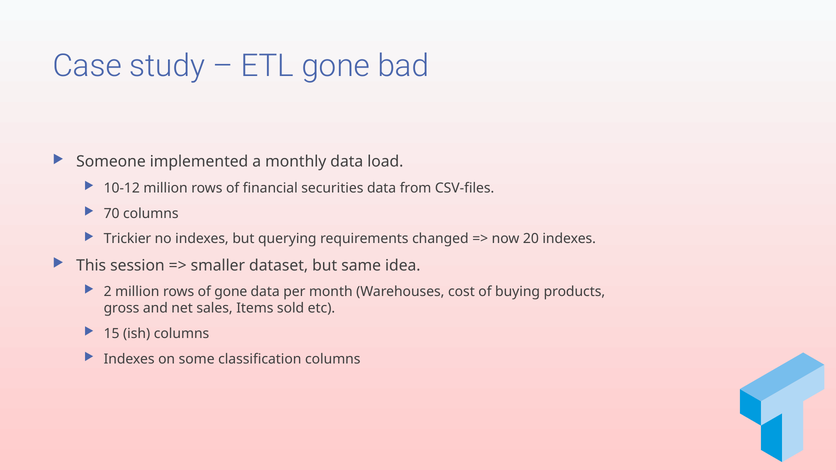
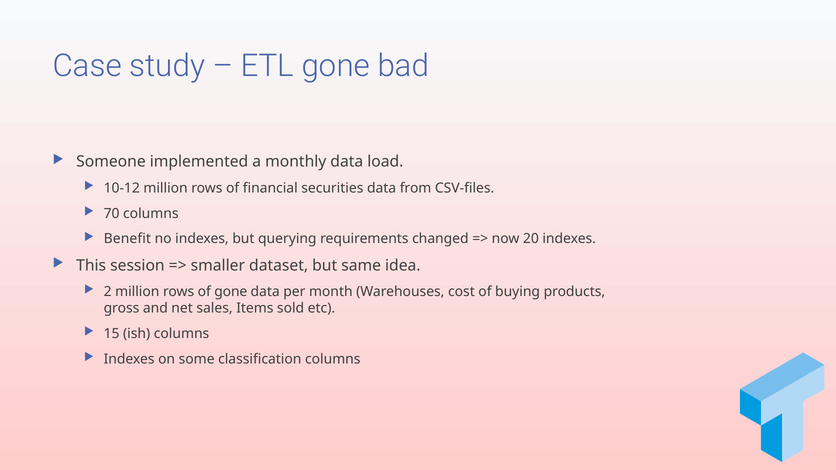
Trickier: Trickier -> Benefit (127, 239)
